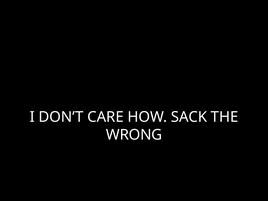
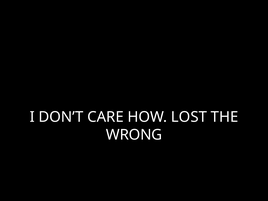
SACK: SACK -> LOST (189, 117)
